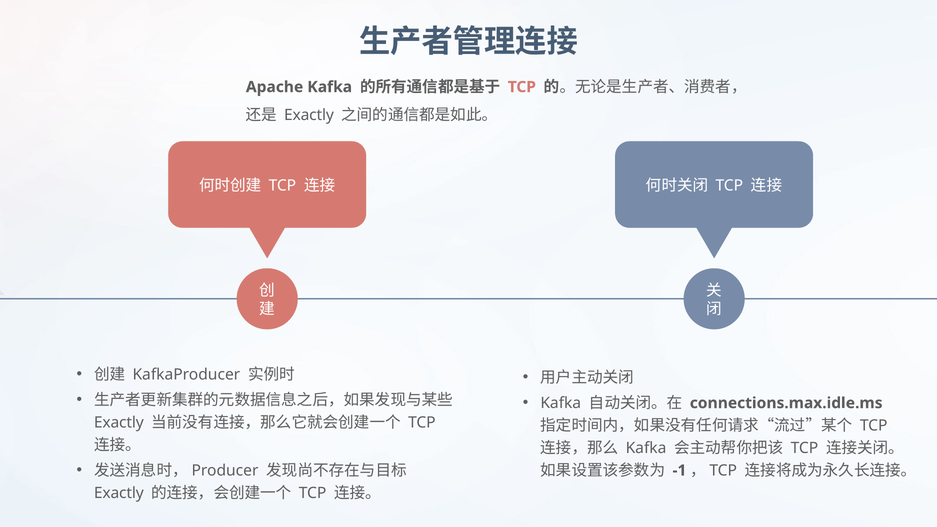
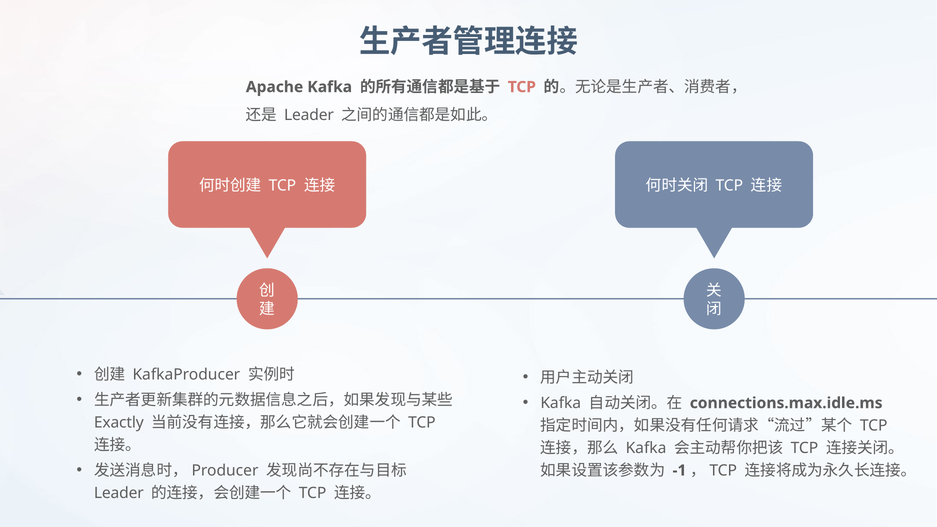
Exactly: Exactly -> Leader (309, 115)
Exactly: Exactly -> Leader (119, 493)
